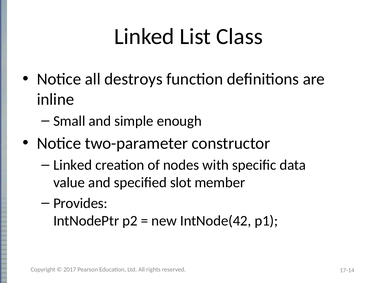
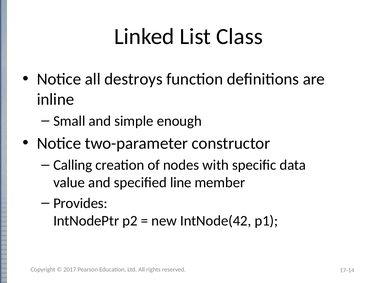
Linked: Linked -> Calling (73, 165)
slot: slot -> line (181, 182)
